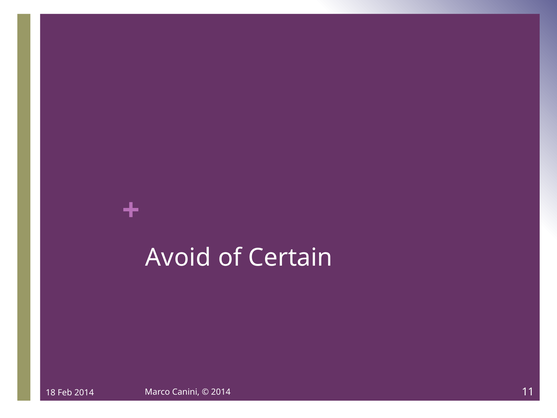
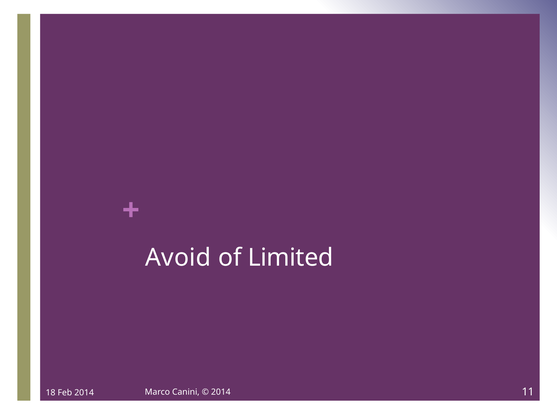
Certain: Certain -> Limited (291, 257)
